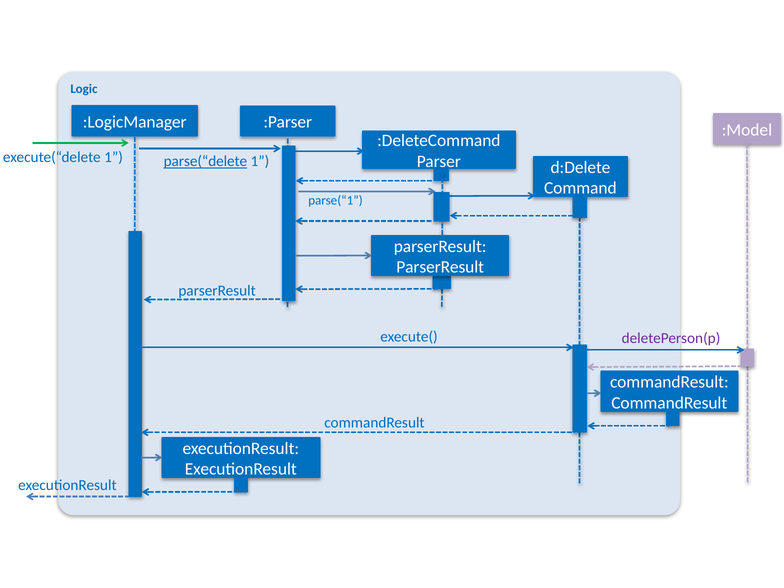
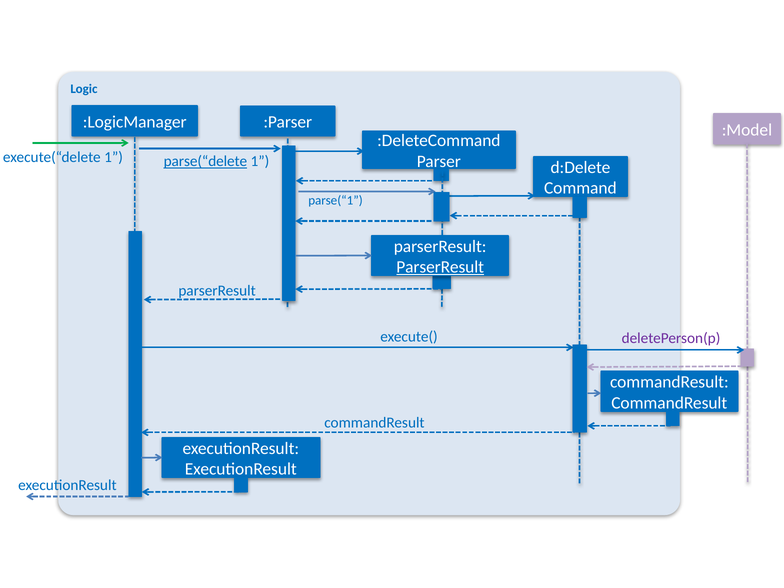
ParserResult underline: none -> present (440, 267)
